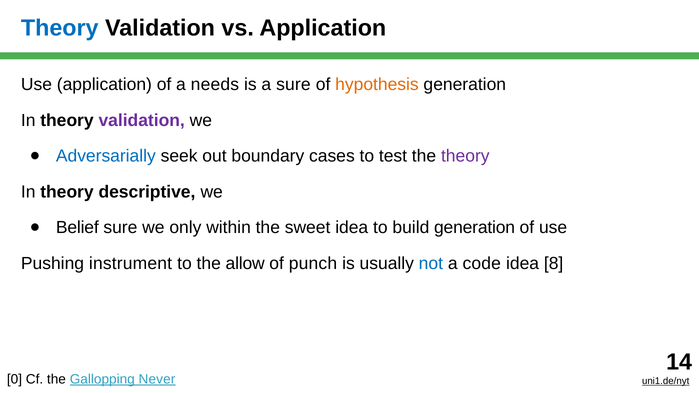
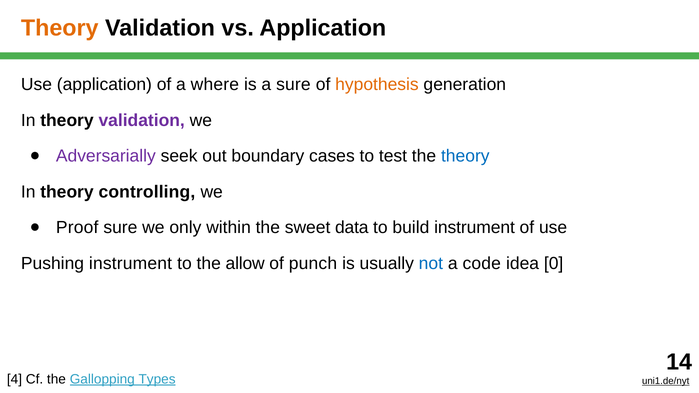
Theory colour: blue -> orange (60, 28)
needs: needs -> where (215, 85)
Adversarially colour: blue -> purple (106, 156)
theory colour: purple -> blue (465, 156)
descriptive: descriptive -> controlling (147, 192)
Belief: Belief -> Proof (77, 228)
sweet idea: idea -> data (352, 228)
build generation: generation -> instrument (475, 228)
8: 8 -> 0 (554, 263)
0: 0 -> 4 (14, 379)
Never: Never -> Types (157, 379)
